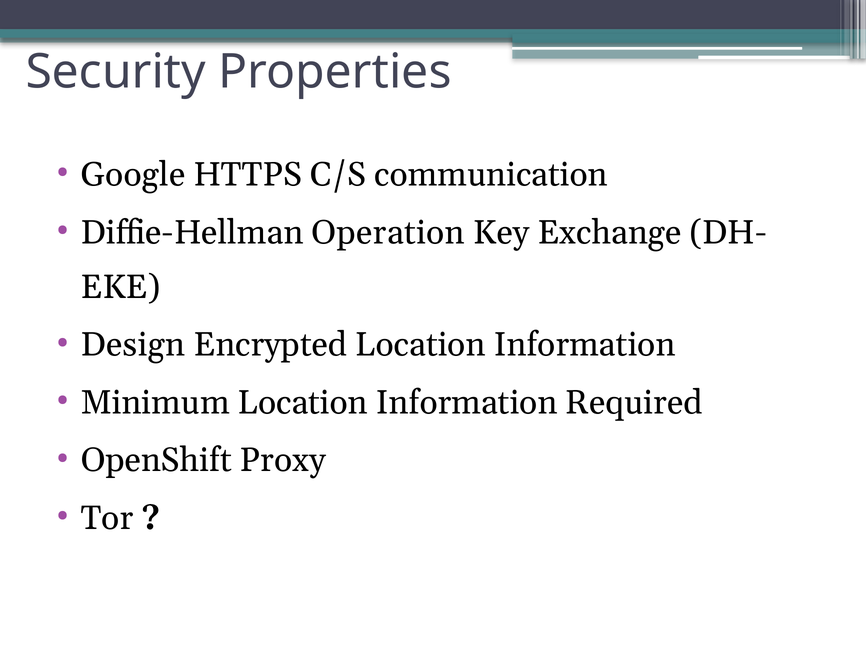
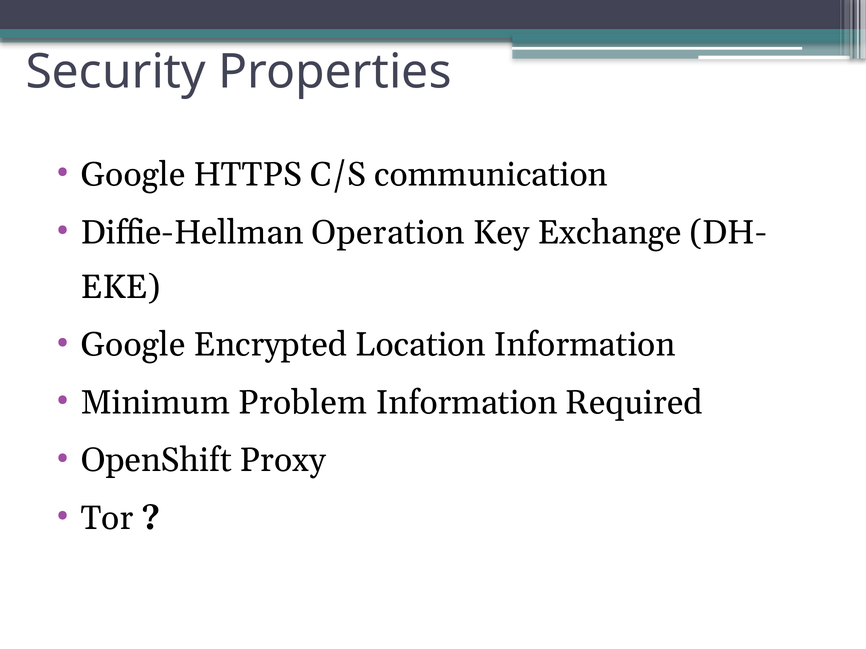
Design: Design -> Google (133, 345)
Minimum Location: Location -> Problem (303, 403)
